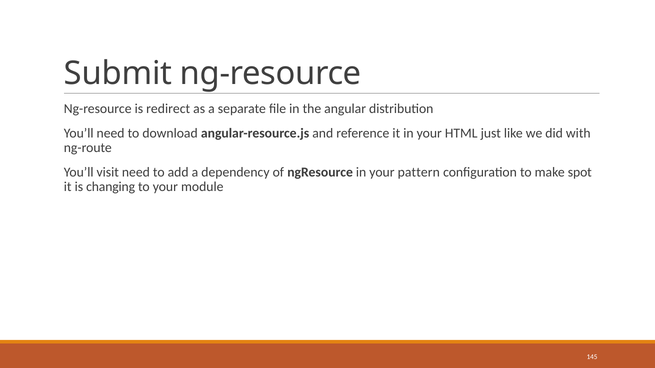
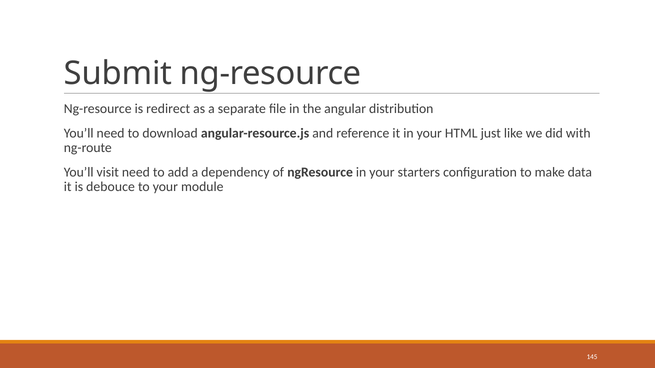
pattern: pattern -> starters (419, 172)
spot: spot -> data (580, 172)
changing: changing -> debouce (111, 187)
